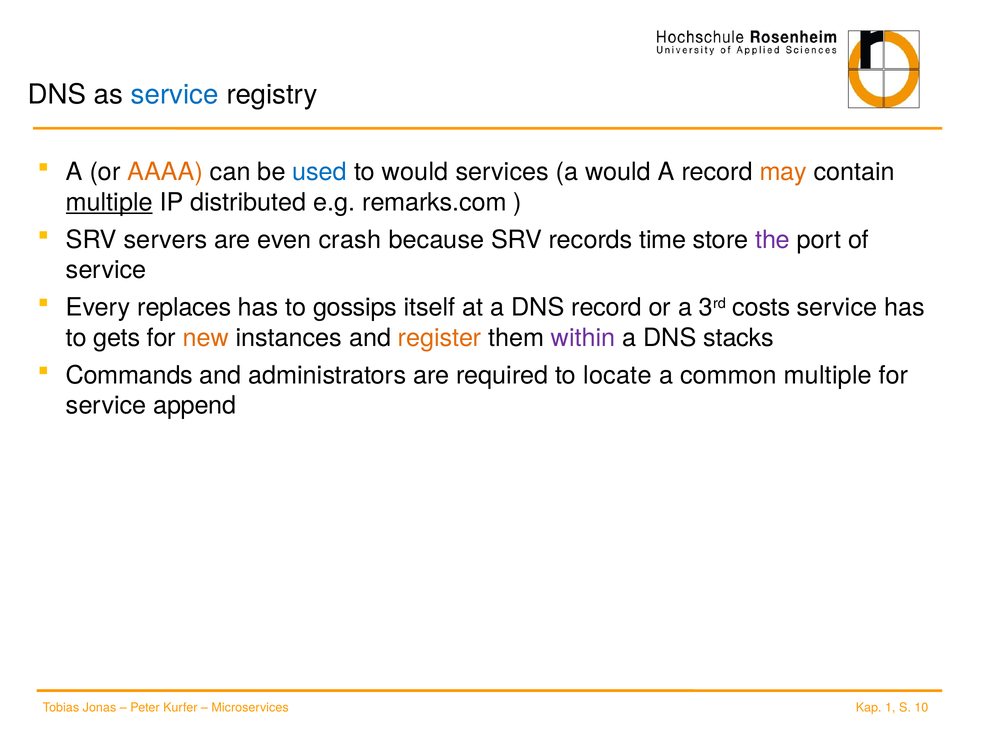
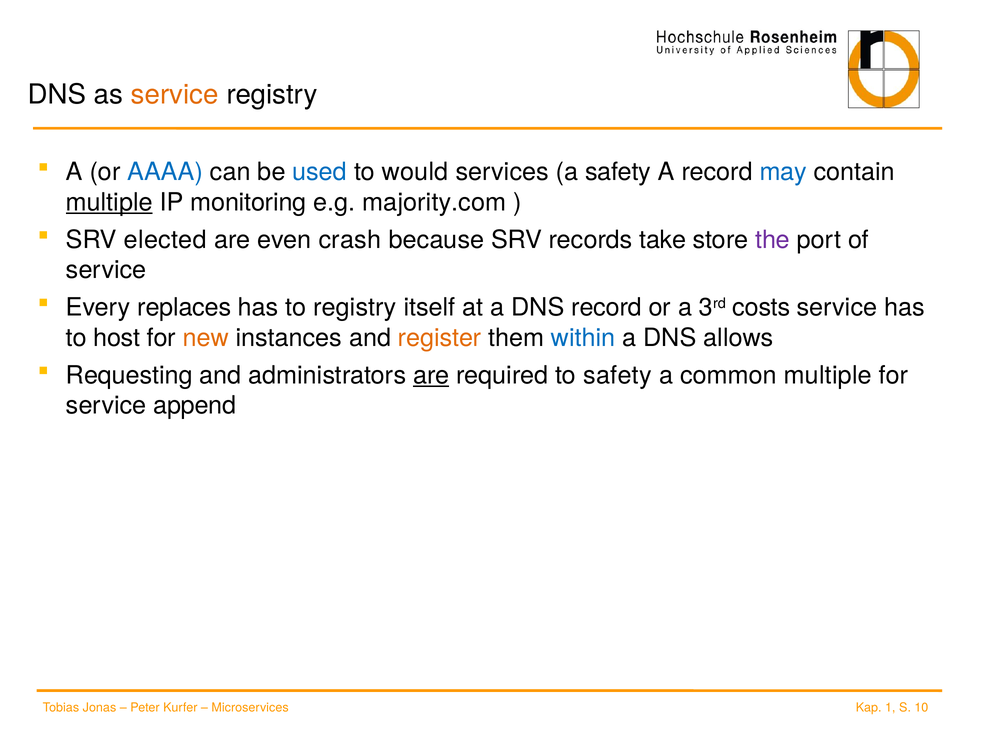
service colour: blue -> orange (175, 95)
AAAA colour: orange -> blue (165, 172)
a would: would -> safety (618, 172)
may colour: orange -> blue (783, 172)
distributed: distributed -> monitoring (248, 202)
remarks.com: remarks.com -> majority.com (434, 202)
servers: servers -> elected (165, 240)
time: time -> take (663, 240)
to gossips: gossips -> registry (355, 308)
gets: gets -> host (117, 338)
within colour: purple -> blue (583, 338)
stacks: stacks -> allows (738, 338)
Commands: Commands -> Requesting (129, 376)
are underline: none -> present (431, 376)
to locate: locate -> safety (617, 376)
